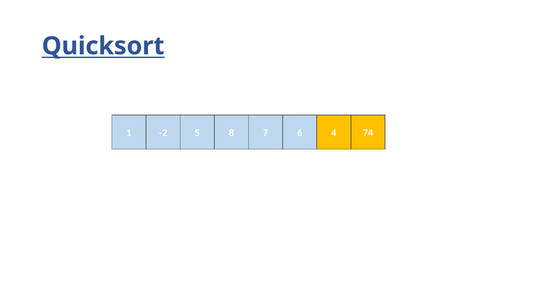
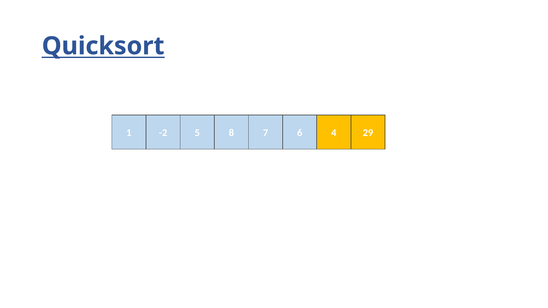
74: 74 -> 29 (368, 133)
